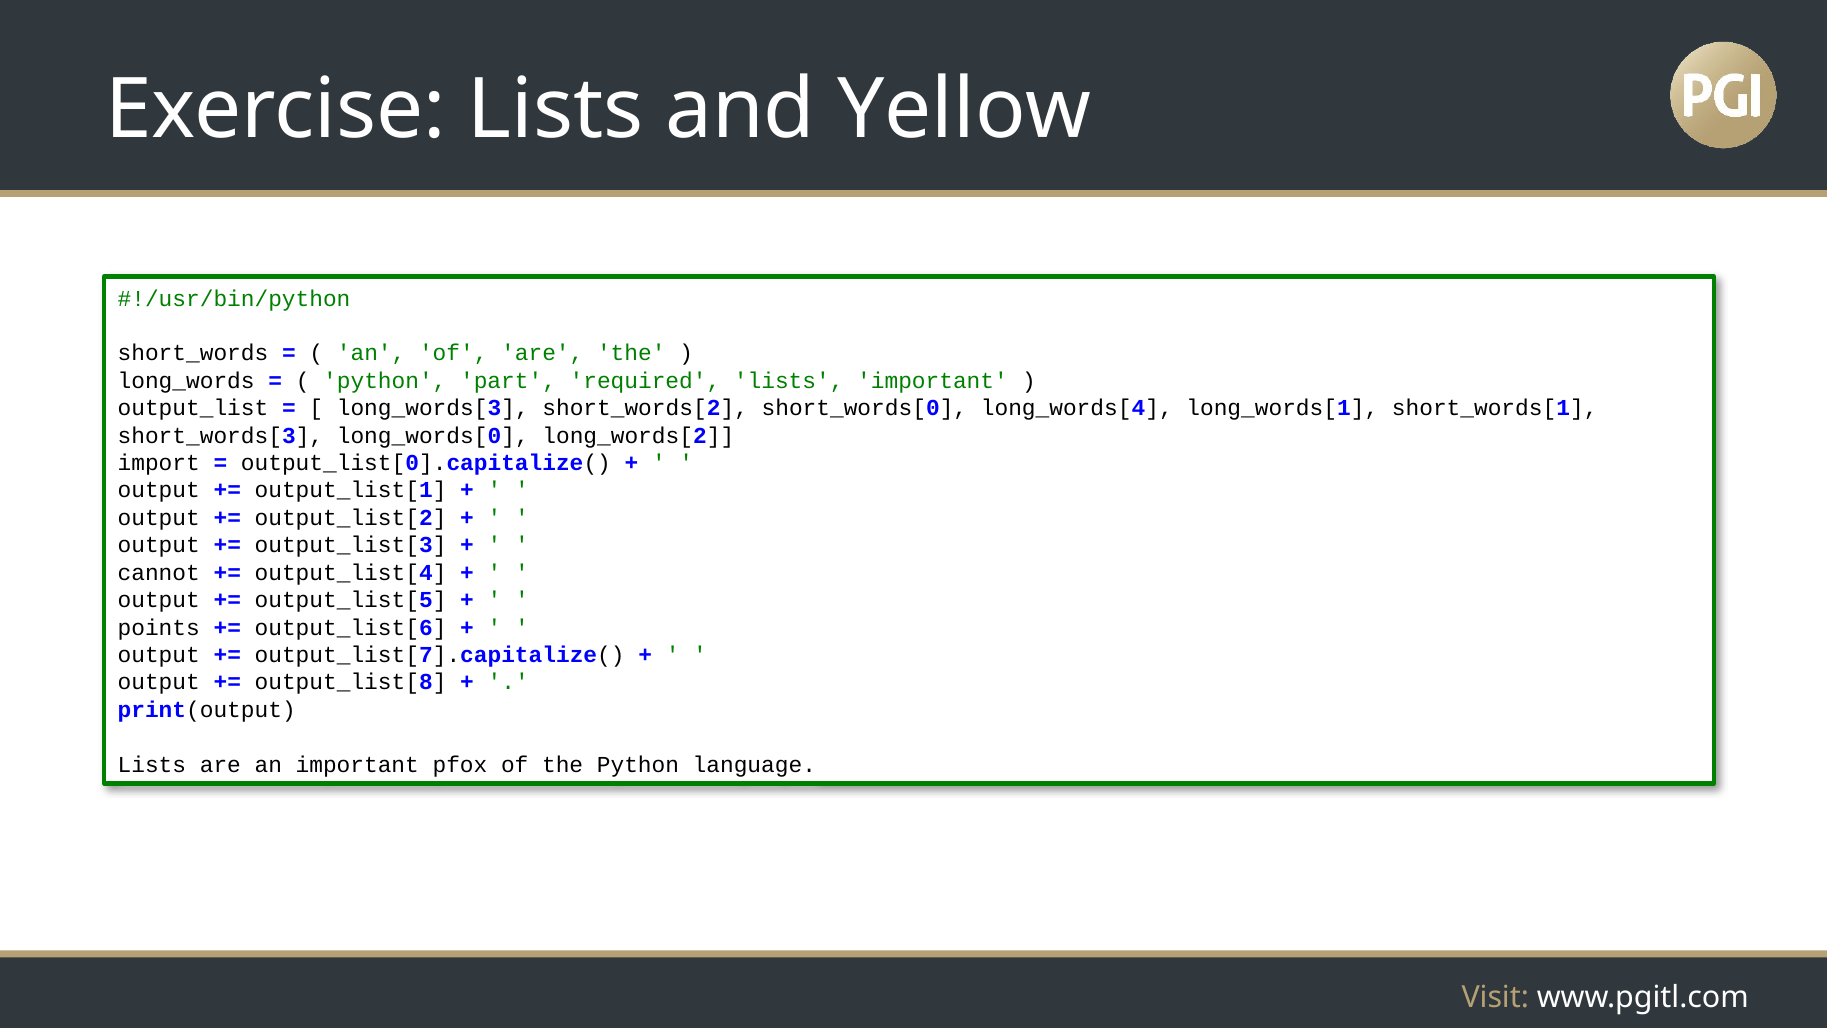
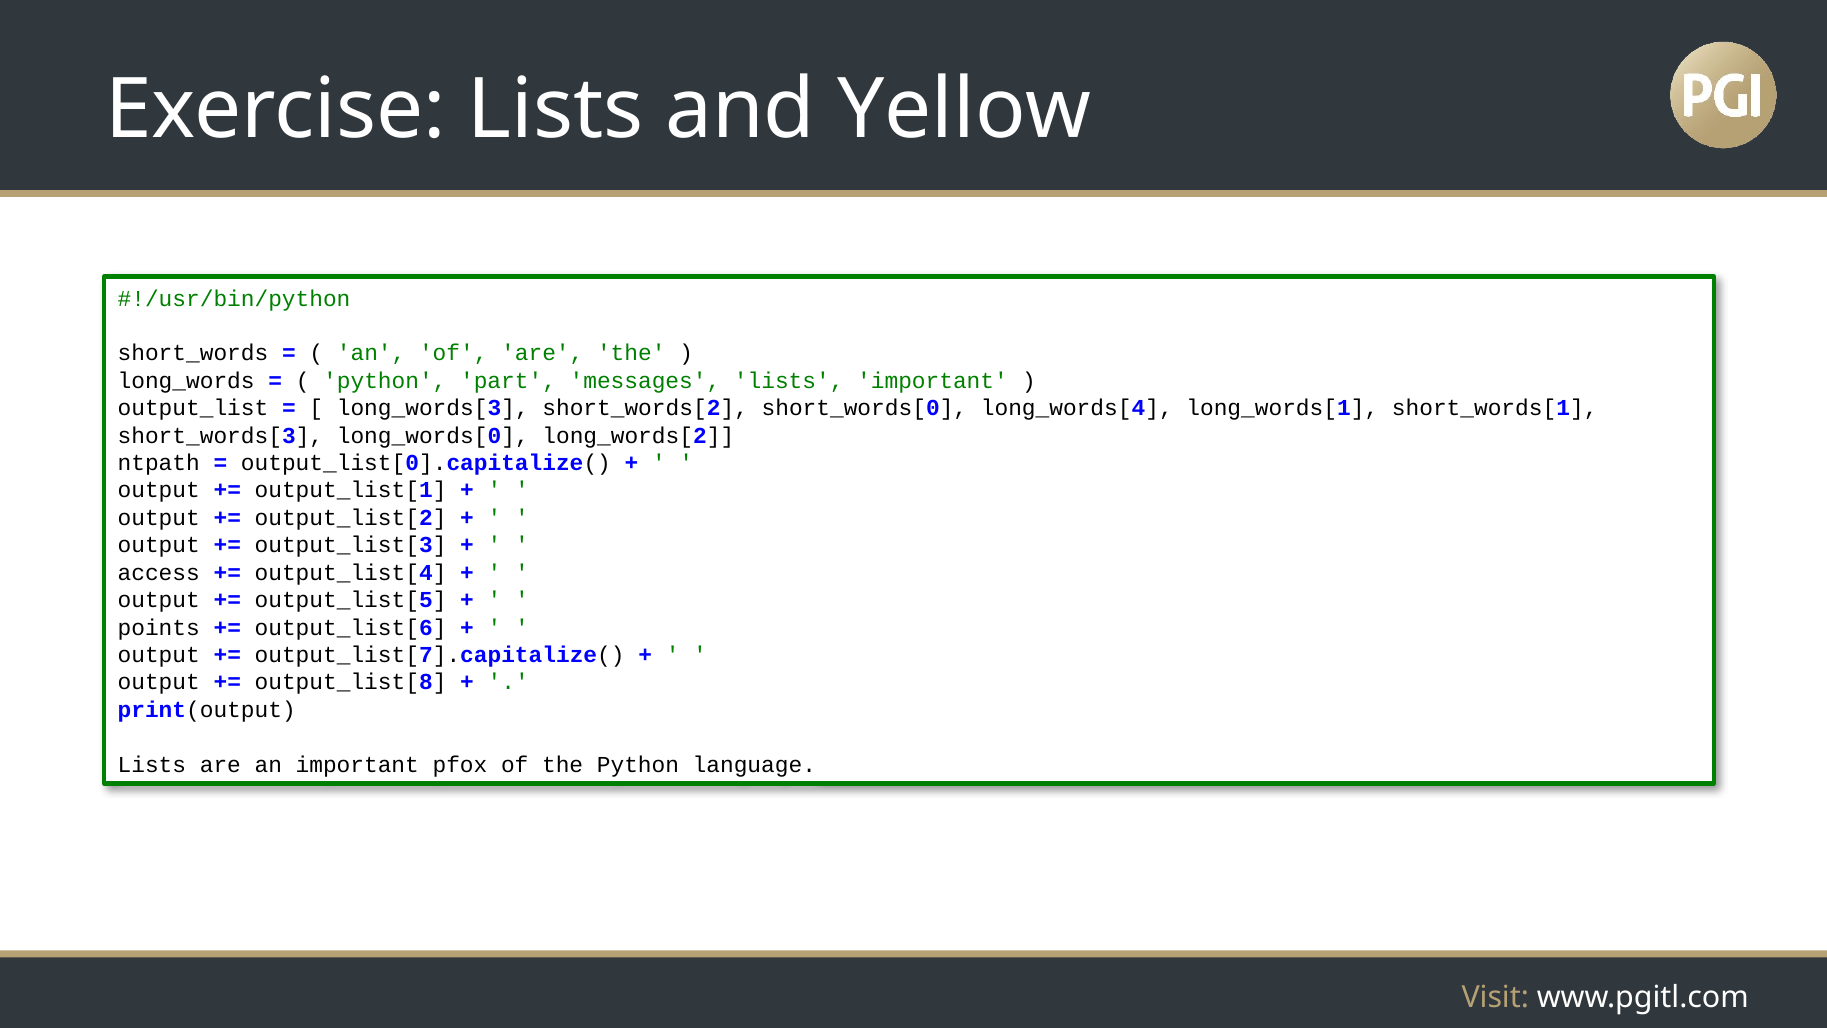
required: required -> messages (645, 381)
import: import -> ntpath (159, 463)
cannot: cannot -> access (159, 572)
